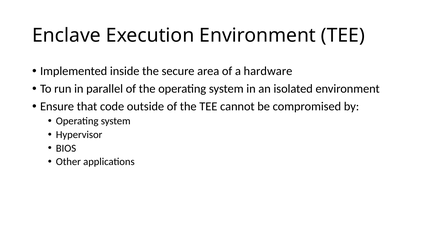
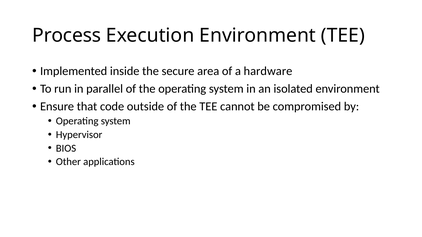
Enclave: Enclave -> Process (67, 35)
